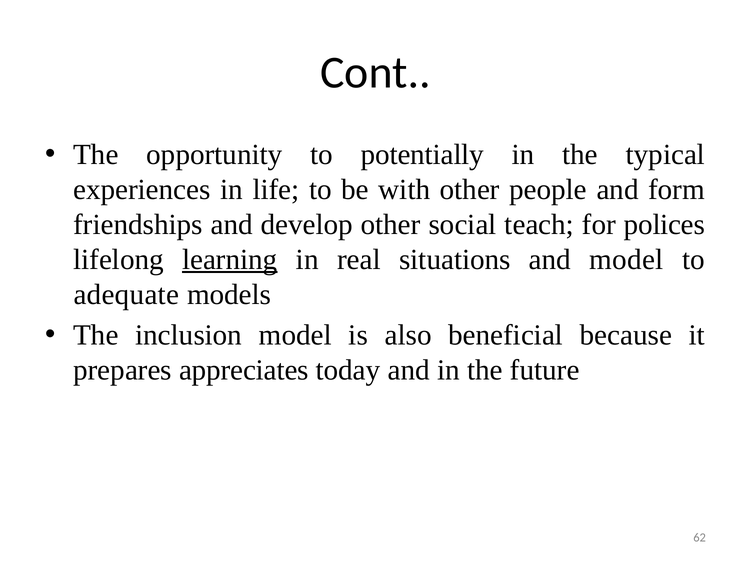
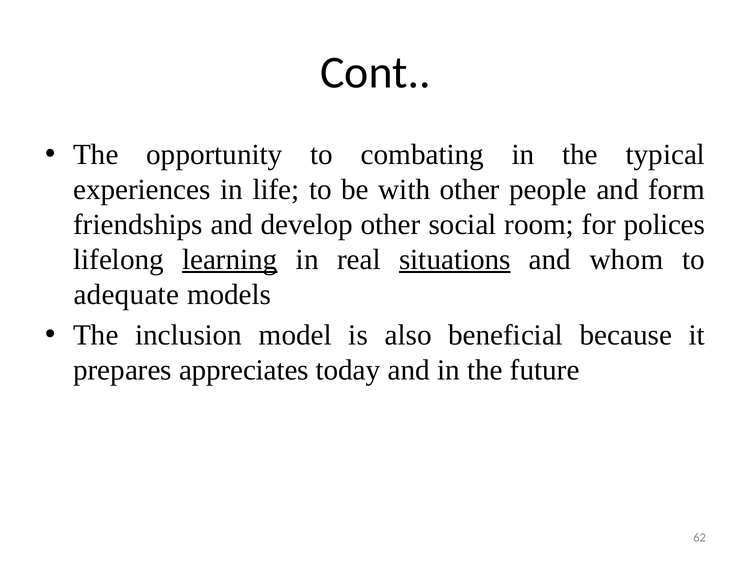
potentially: potentially -> combating (422, 155)
teach: teach -> room (539, 225)
situations underline: none -> present (455, 260)
and model: model -> whom (627, 260)
